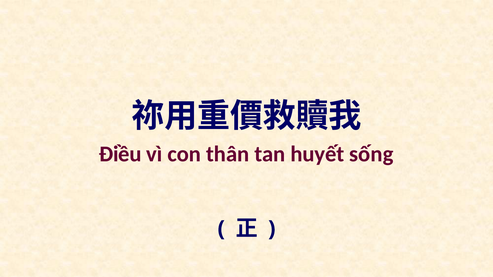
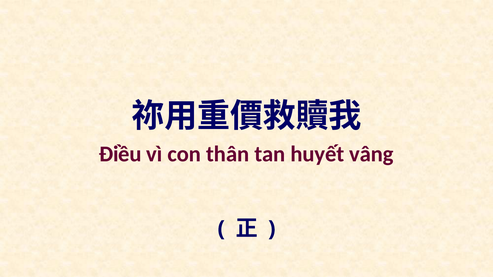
sống: sống -> vâng (371, 154)
